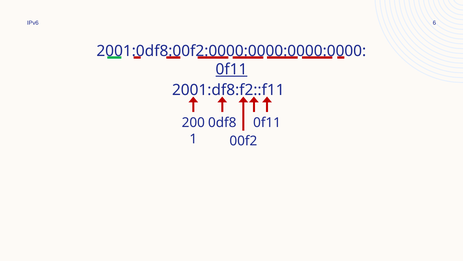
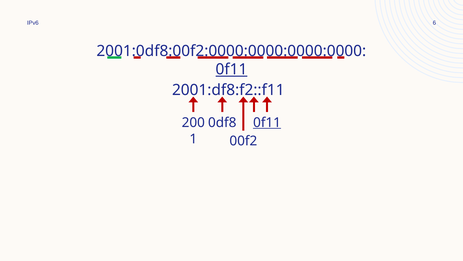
0f11 underline: none -> present (267, 122)
